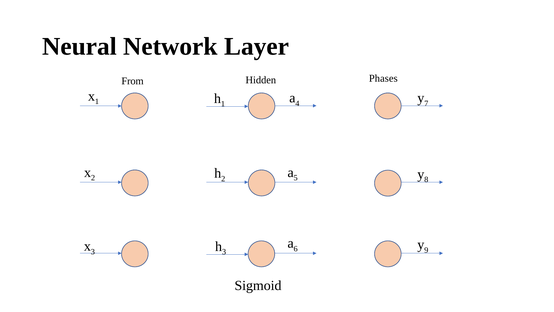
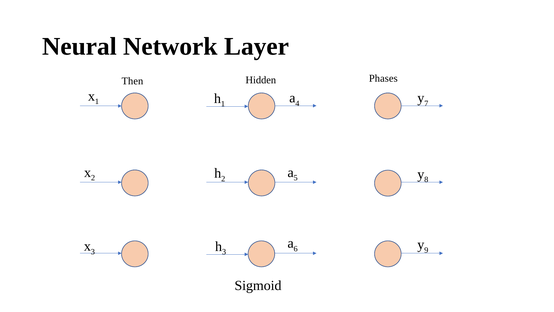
From: From -> Then (132, 81)
